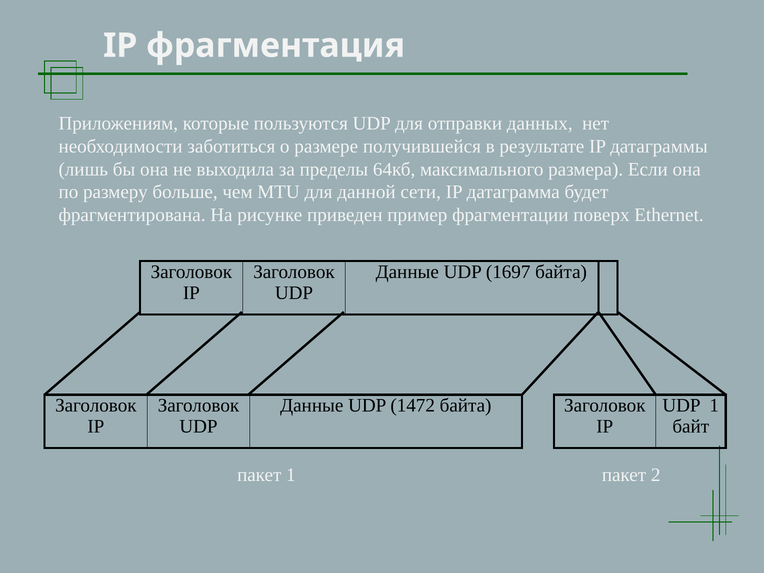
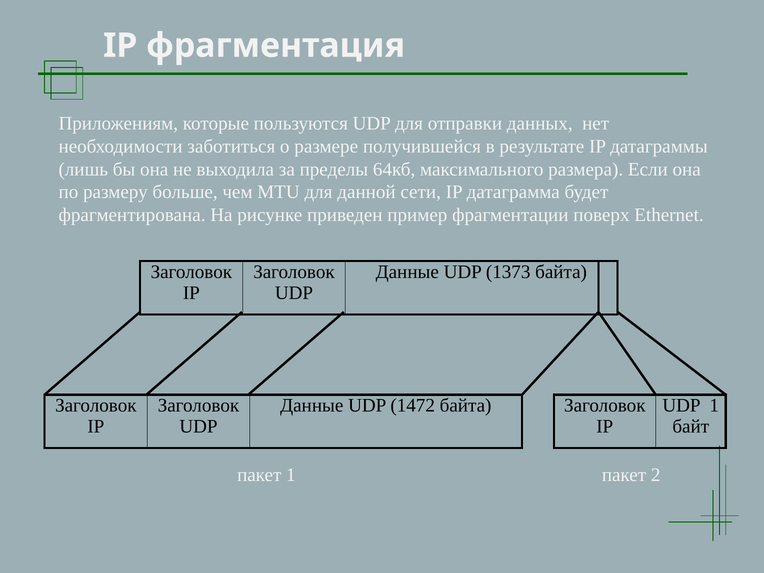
1697: 1697 -> 1373 (508, 272)
